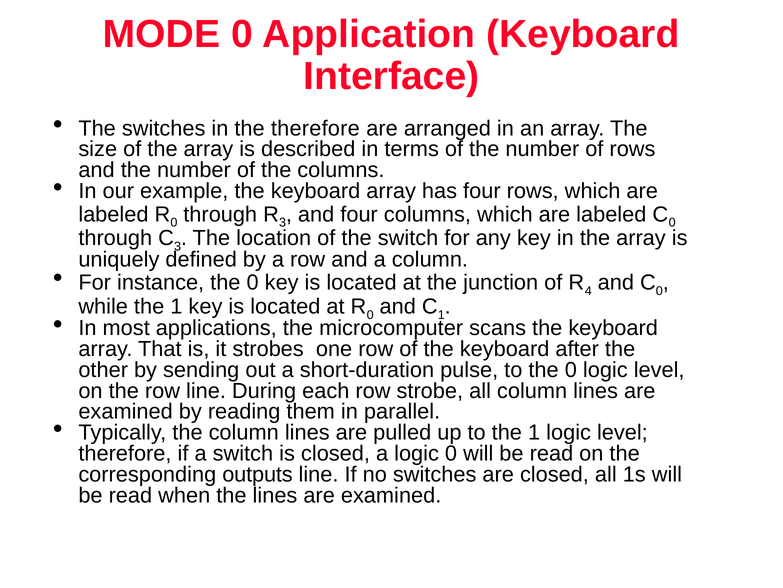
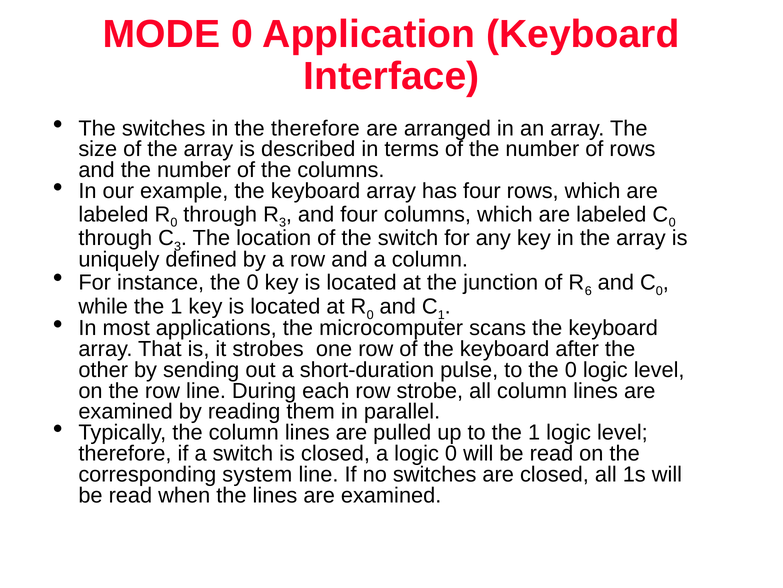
4: 4 -> 6 (588, 291)
outputs: outputs -> system (257, 474)
